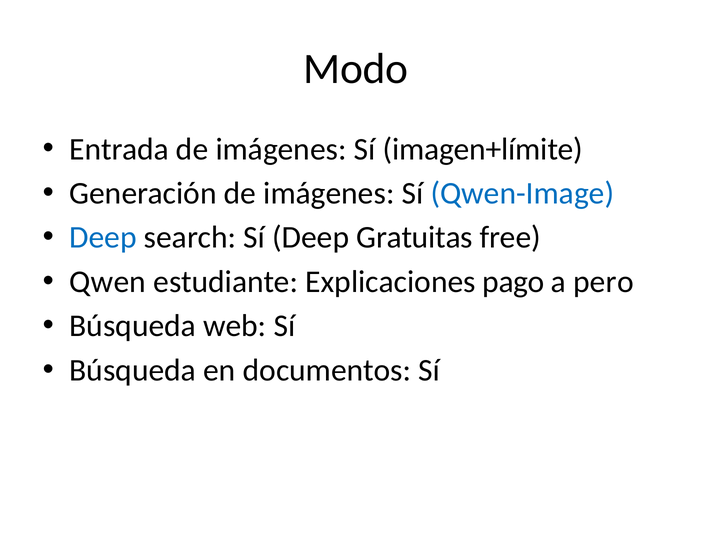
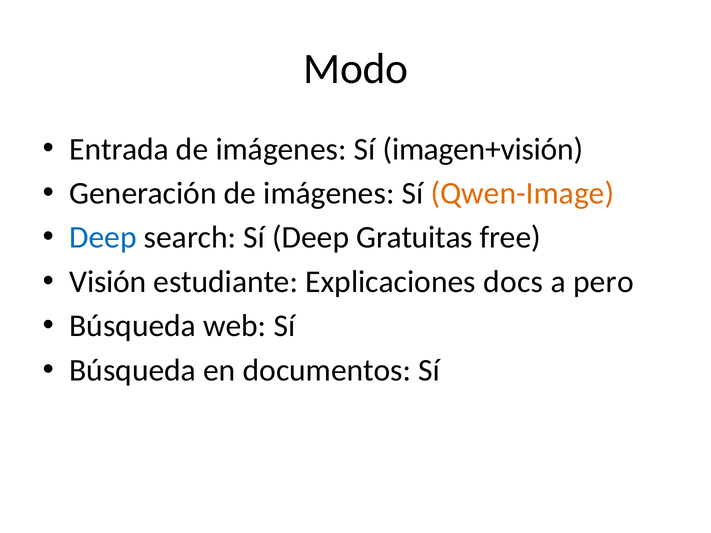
imagen+límite: imagen+límite -> imagen+visión (483, 149)
Qwen-Image colour: blue -> orange (522, 193)
Qwen: Qwen -> Visión (108, 282)
pago: pago -> docs (513, 282)
